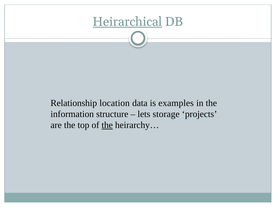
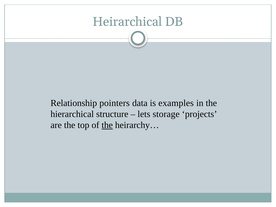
Heirarchical underline: present -> none (127, 22)
location: location -> pointers (115, 103)
information: information -> hierarchical (72, 114)
